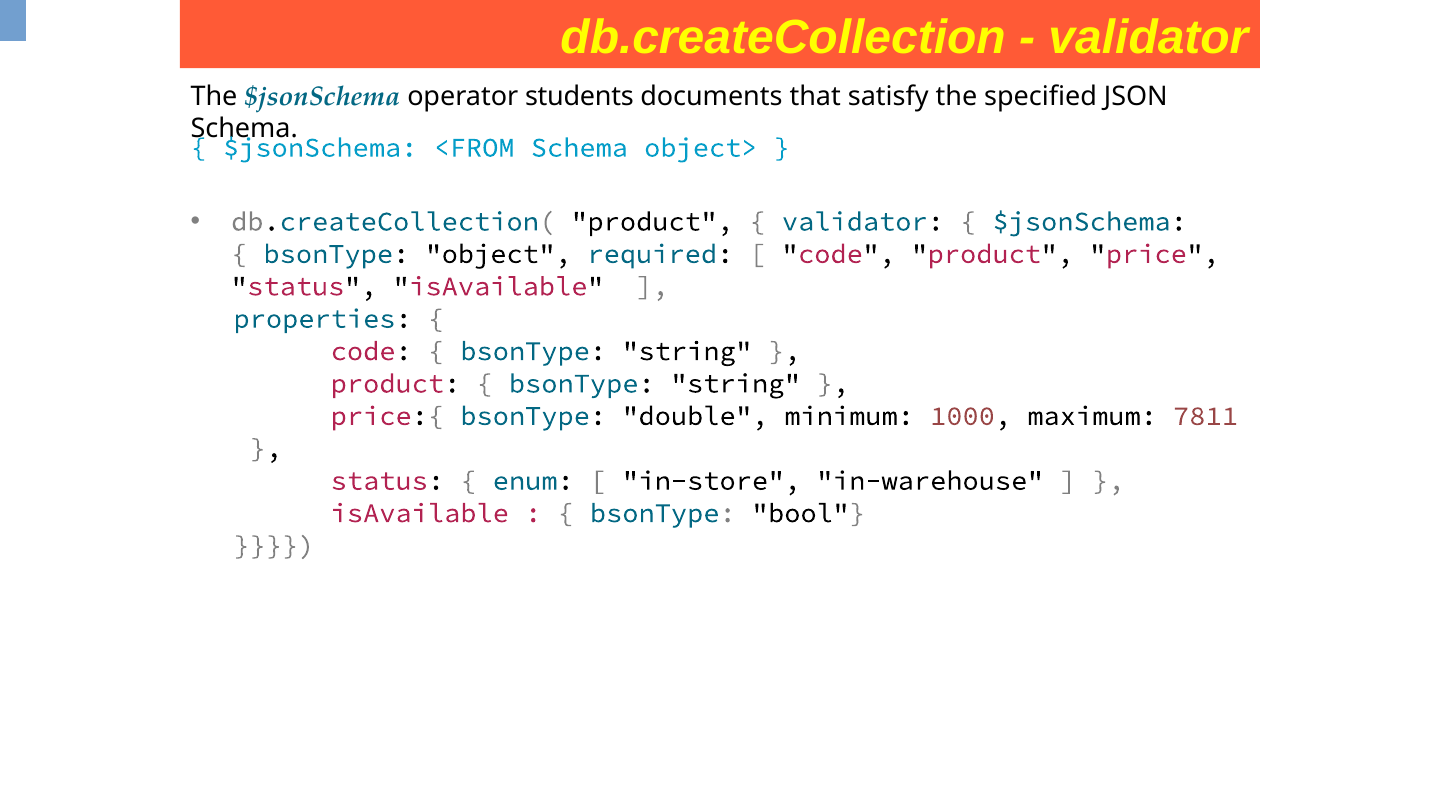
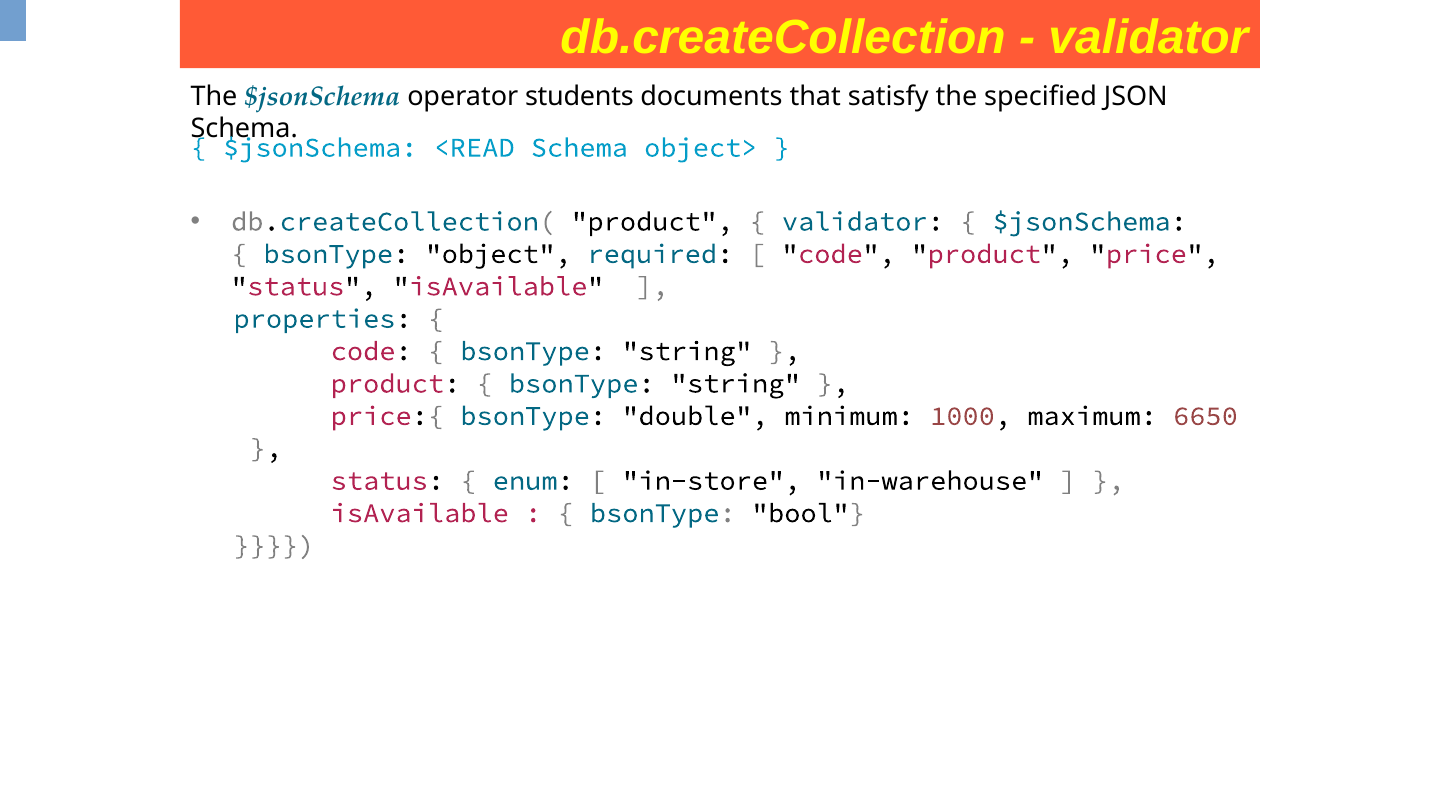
<FROM: <FROM -> <READ (474, 148)
7811: 7811 -> 6650 (1206, 416)
